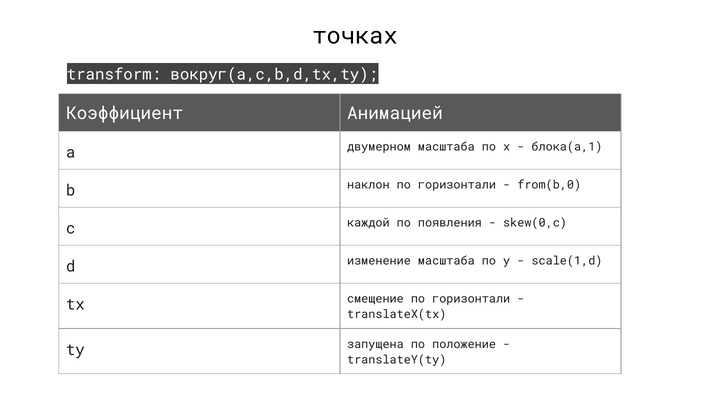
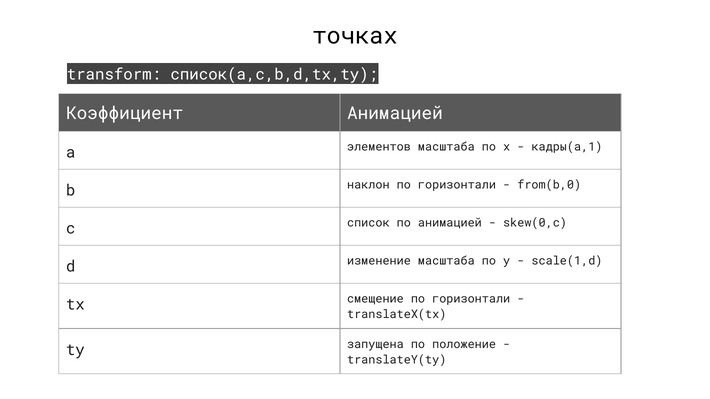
вокруг(a,c,b,d,tx,ty: вокруг(a,c,b,d,tx,ty -> список(a,c,b,d,tx,ty (274, 74)
двумерном: двумерном -> элементов (379, 147)
блока(a,1: блока(a,1 -> кадры(a,1 (567, 147)
каждой: каждой -> список (368, 223)
по появления: появления -> анимацией (450, 223)
